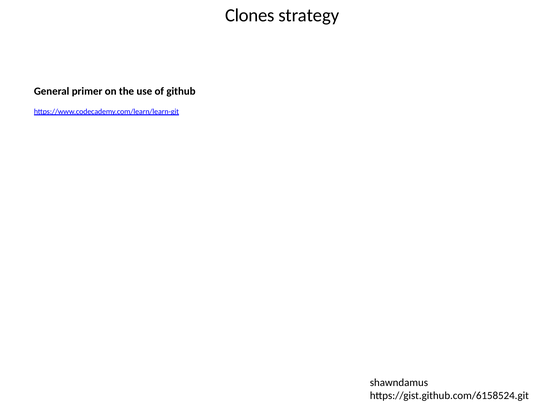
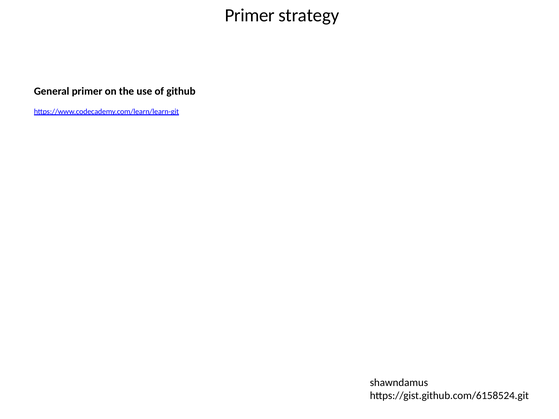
Clones: Clones -> Primer (250, 15)
